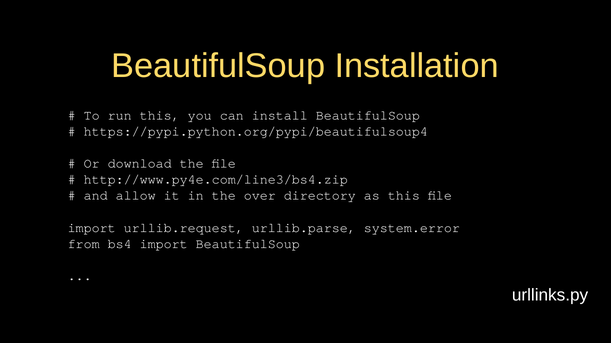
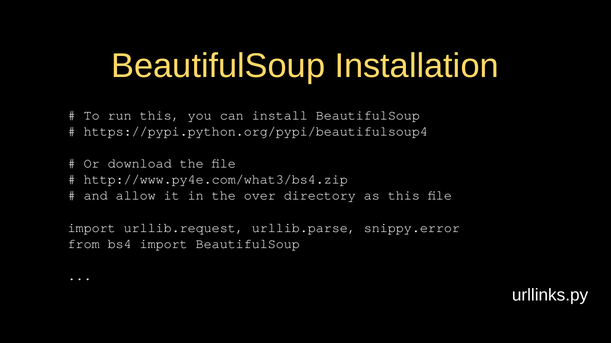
http://www.py4e.com/line3/bs4.zip: http://www.py4e.com/line3/bs4.zip -> http://www.py4e.com/what3/bs4.zip (216, 180)
system.error: system.error -> snippy.error (412, 228)
